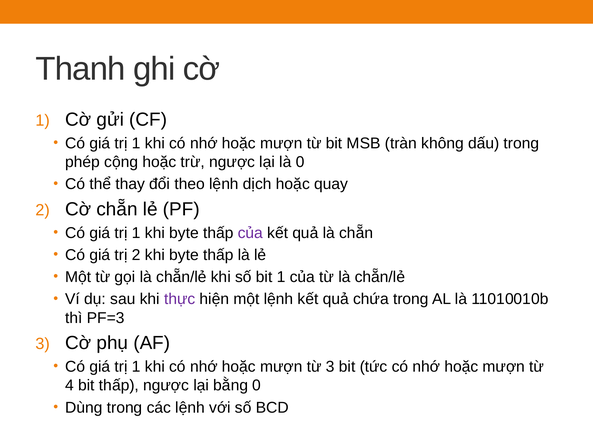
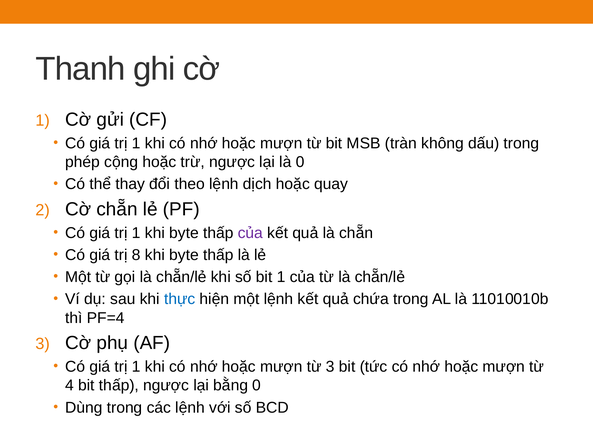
trị 2: 2 -> 8 (136, 255)
thực colour: purple -> blue (180, 299)
PF=3: PF=3 -> PF=4 (106, 318)
